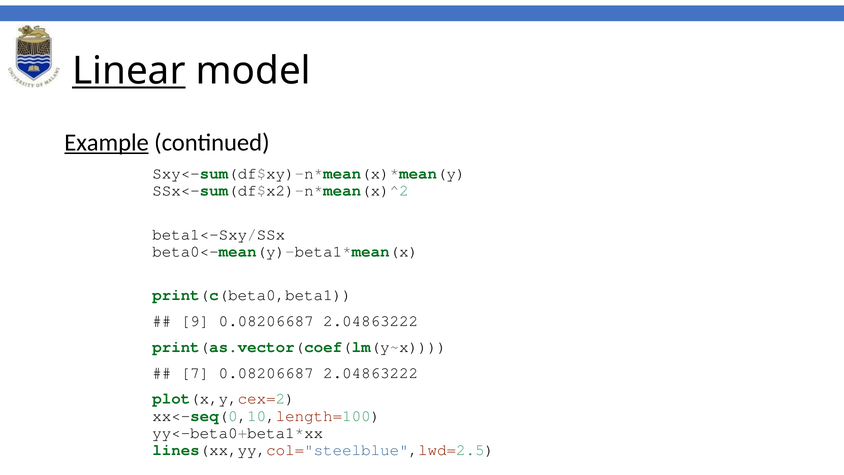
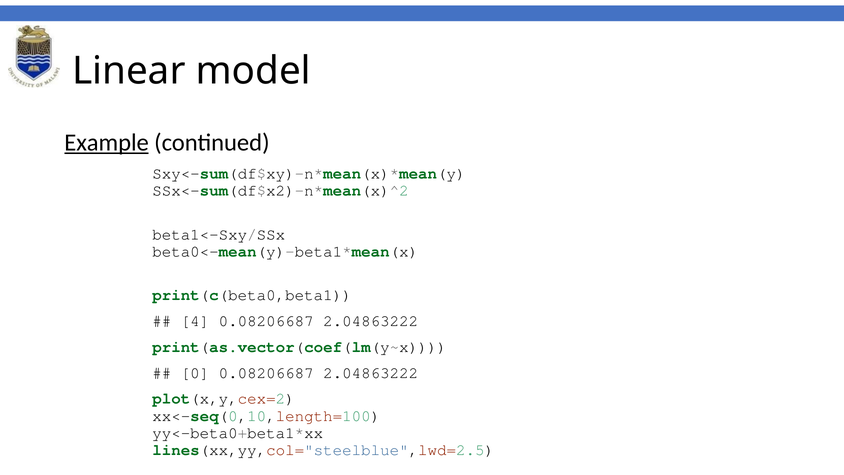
Linear underline: present -> none (129, 71)
9: 9 -> 4 (195, 321)
7: 7 -> 0 (195, 373)
